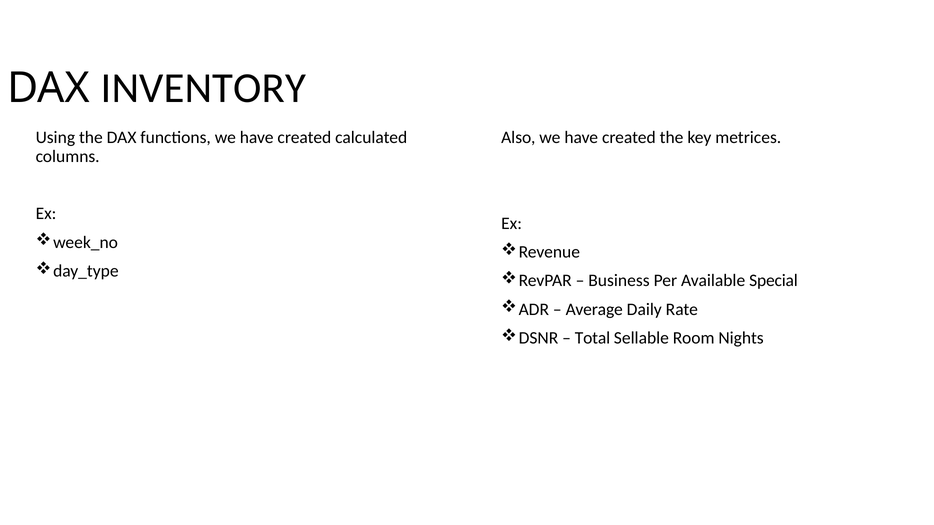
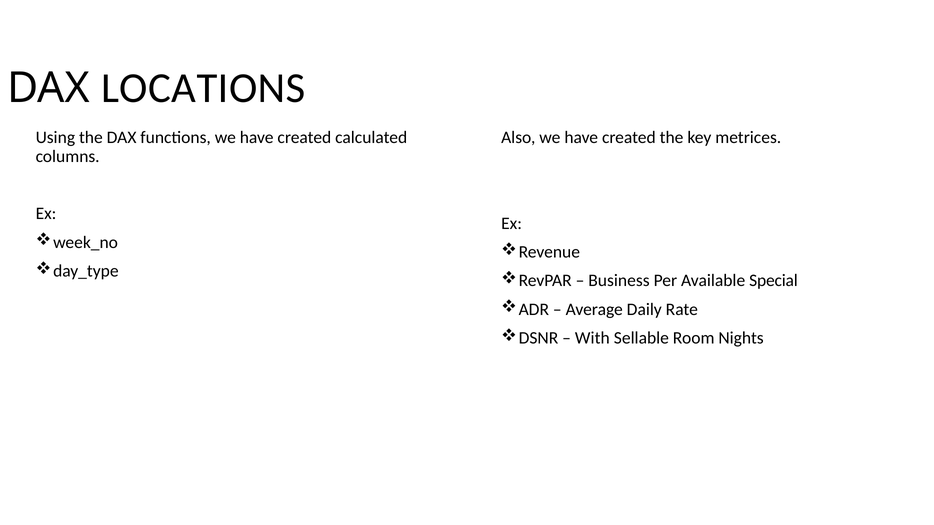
INVENTORY: INVENTORY -> LOCATIONS (203, 88)
Total: Total -> With (592, 338)
